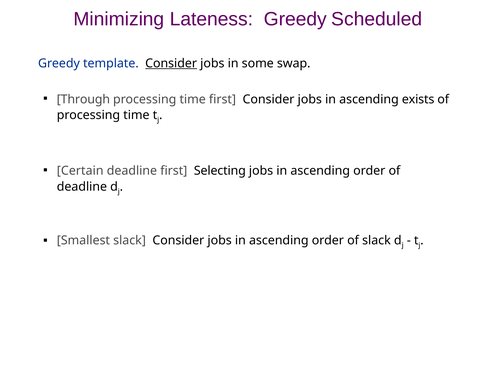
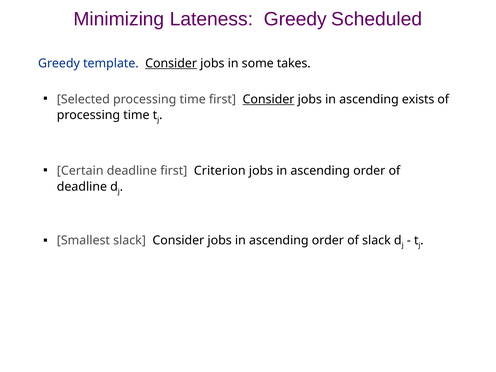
swap: swap -> takes (294, 63)
Through: Through -> Selected (83, 99)
Consider underline: none -> present (269, 99)
Selecting: Selecting -> Criterion (220, 171)
